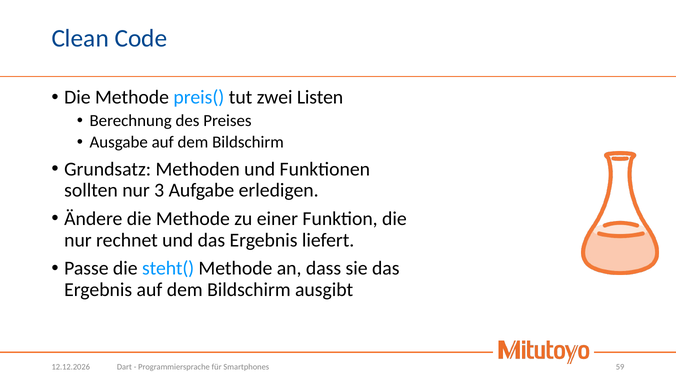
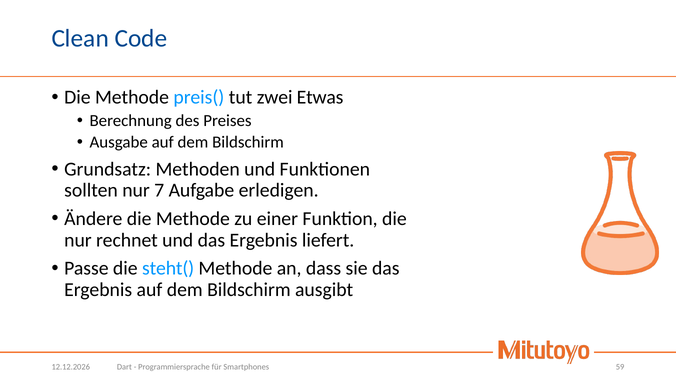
Listen: Listen -> Etwas (320, 97)
3: 3 -> 7 (159, 191)
